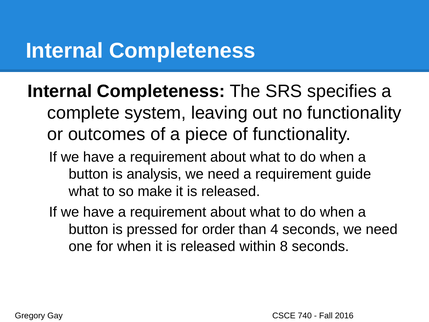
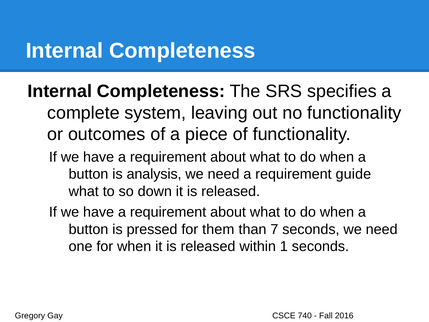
make: make -> down (155, 191)
order: order -> them (218, 229)
4: 4 -> 7 (274, 229)
8: 8 -> 1 (284, 246)
